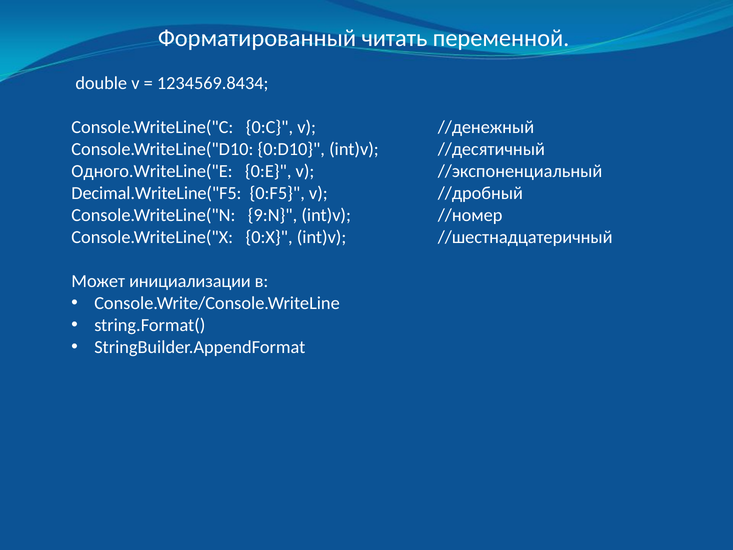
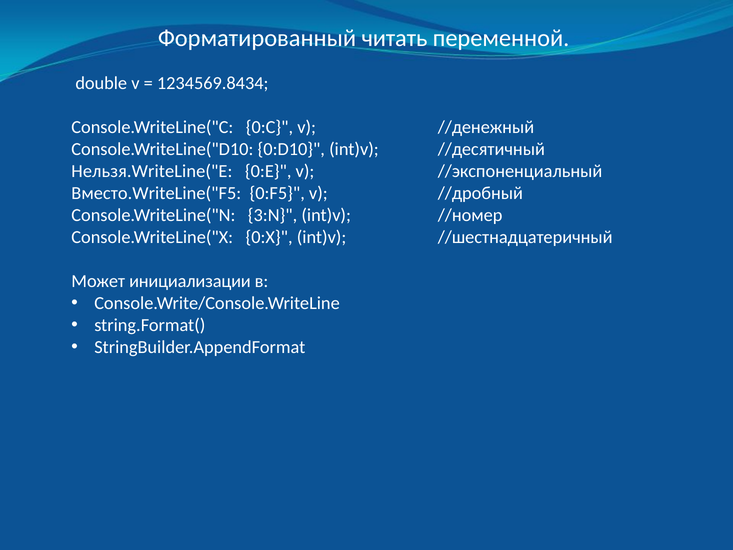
Одного.WriteLine("E: Одного.WriteLine("E -> Нельзя.WriteLine("E (152, 171)
Decimal.WriteLine("F5: Decimal.WriteLine("F5 -> Вместо.WriteLine("F5 (156, 193)
9:N: 9:N -> 3:N (273, 215)
